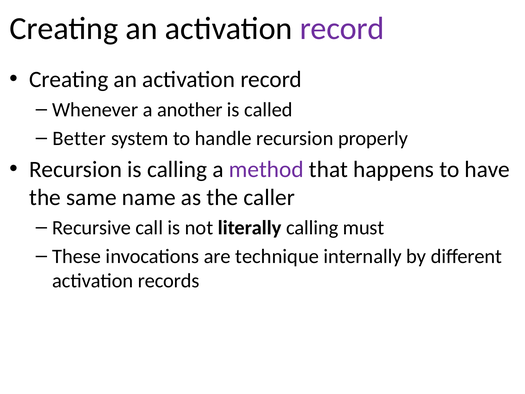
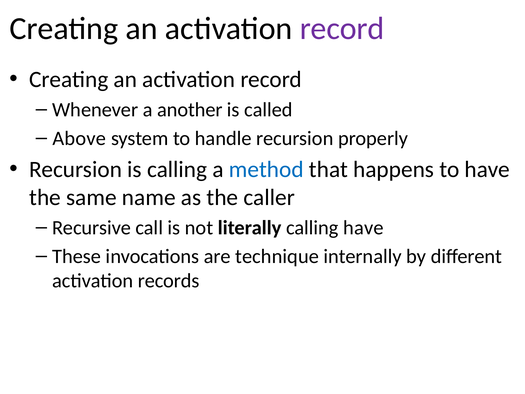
Better: Better -> Above (79, 138)
method colour: purple -> blue (266, 169)
calling must: must -> have (363, 228)
